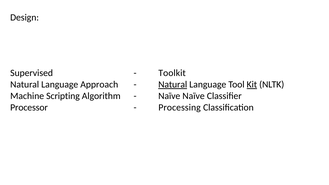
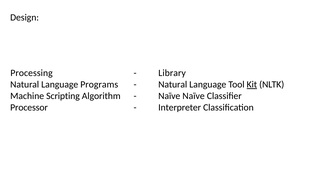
Supervised: Supervised -> Processing (32, 73)
Toolkit: Toolkit -> Library (172, 73)
Approach: Approach -> Programs (99, 85)
Natural underline: present -> none (173, 85)
Processing: Processing -> Interpreter (180, 108)
